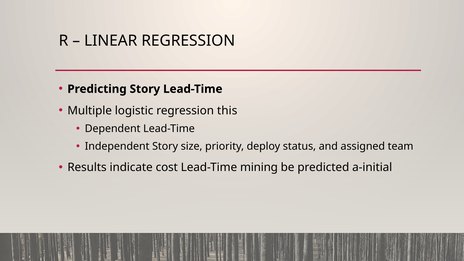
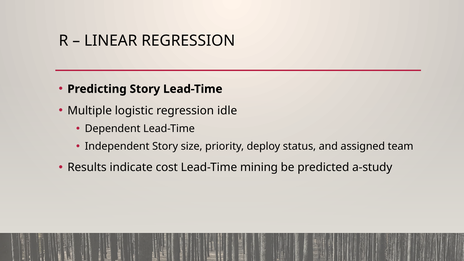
this: this -> idle (227, 111)
a-initial: a-initial -> a-study (372, 167)
